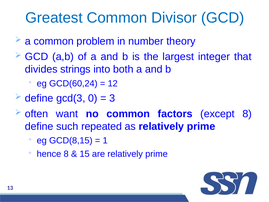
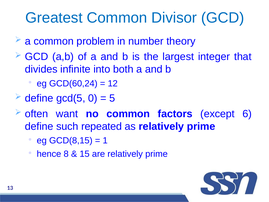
strings: strings -> infinite (75, 69)
gcd(3: gcd(3 -> gcd(5 (71, 98)
3: 3 -> 5 (112, 98)
except 8: 8 -> 6 (247, 114)
